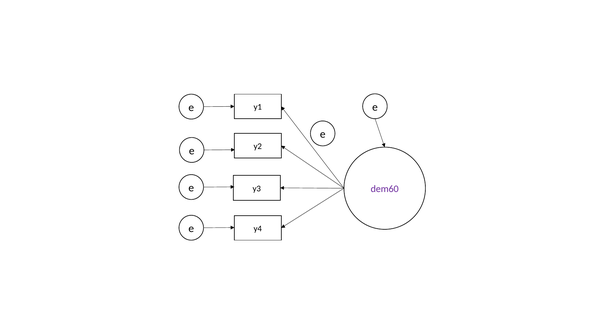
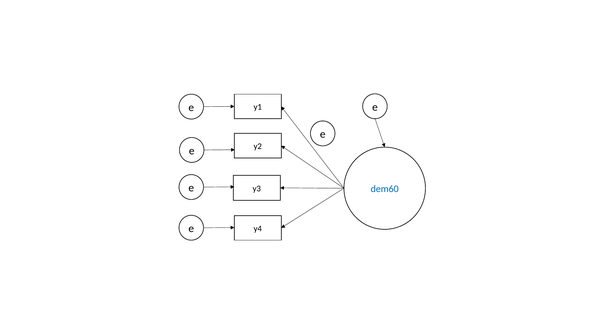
dem60 colour: purple -> blue (385, 189)
